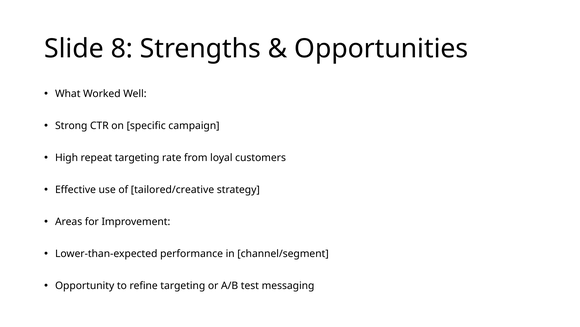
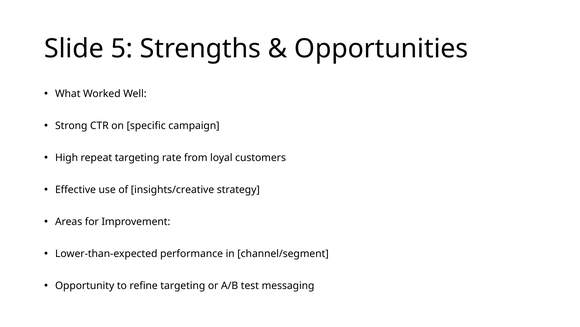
8: 8 -> 5 (122, 49)
tailored/creative: tailored/creative -> insights/creative (172, 189)
